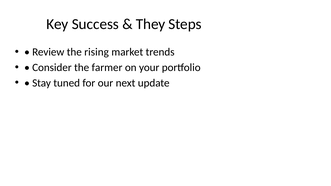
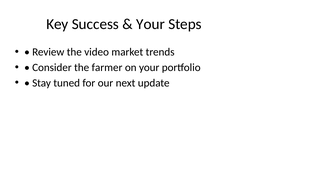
They: They -> Your (151, 24)
rising: rising -> video (97, 52)
